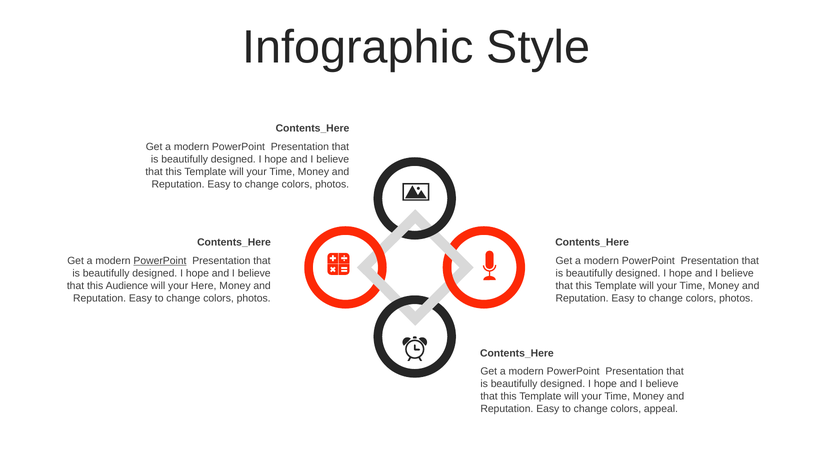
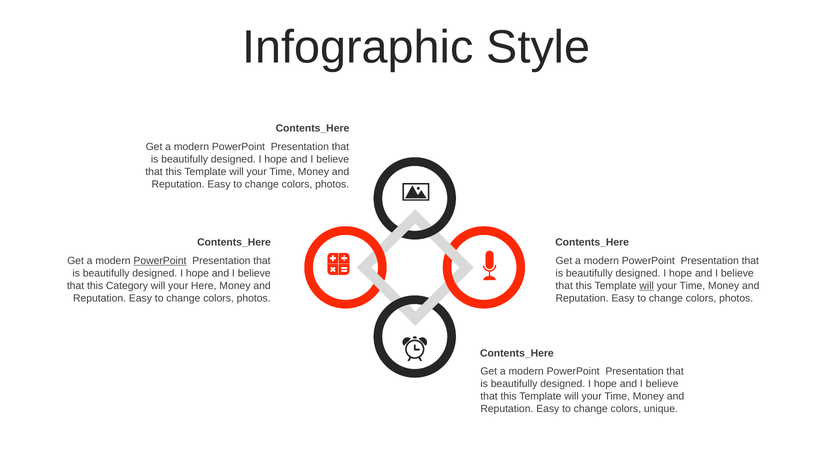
Audience: Audience -> Category (127, 286)
will underline: none -> present (647, 286)
appeal: appeal -> unique (661, 409)
